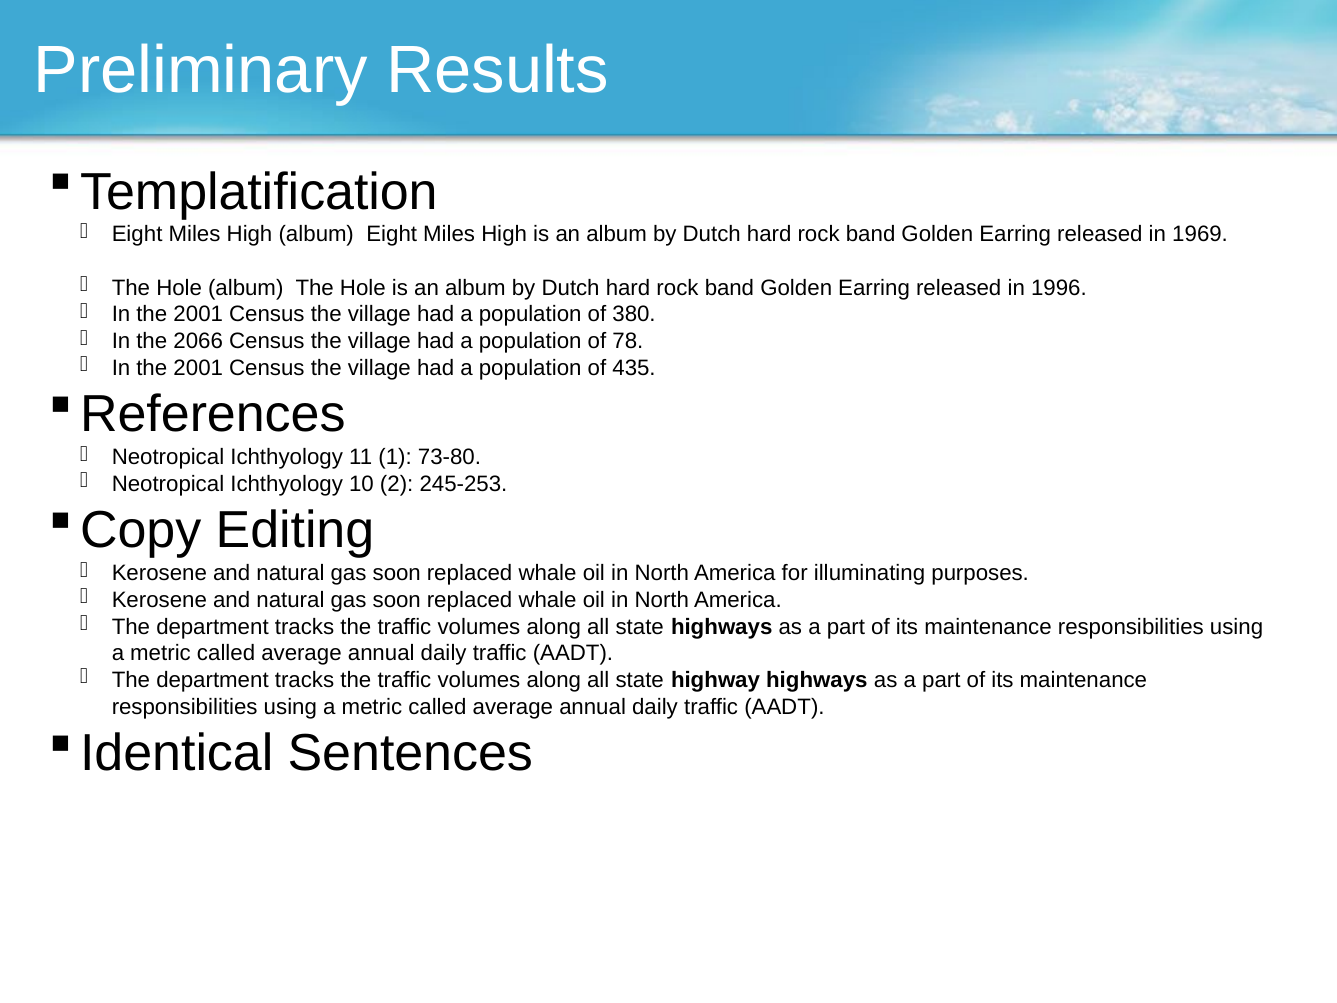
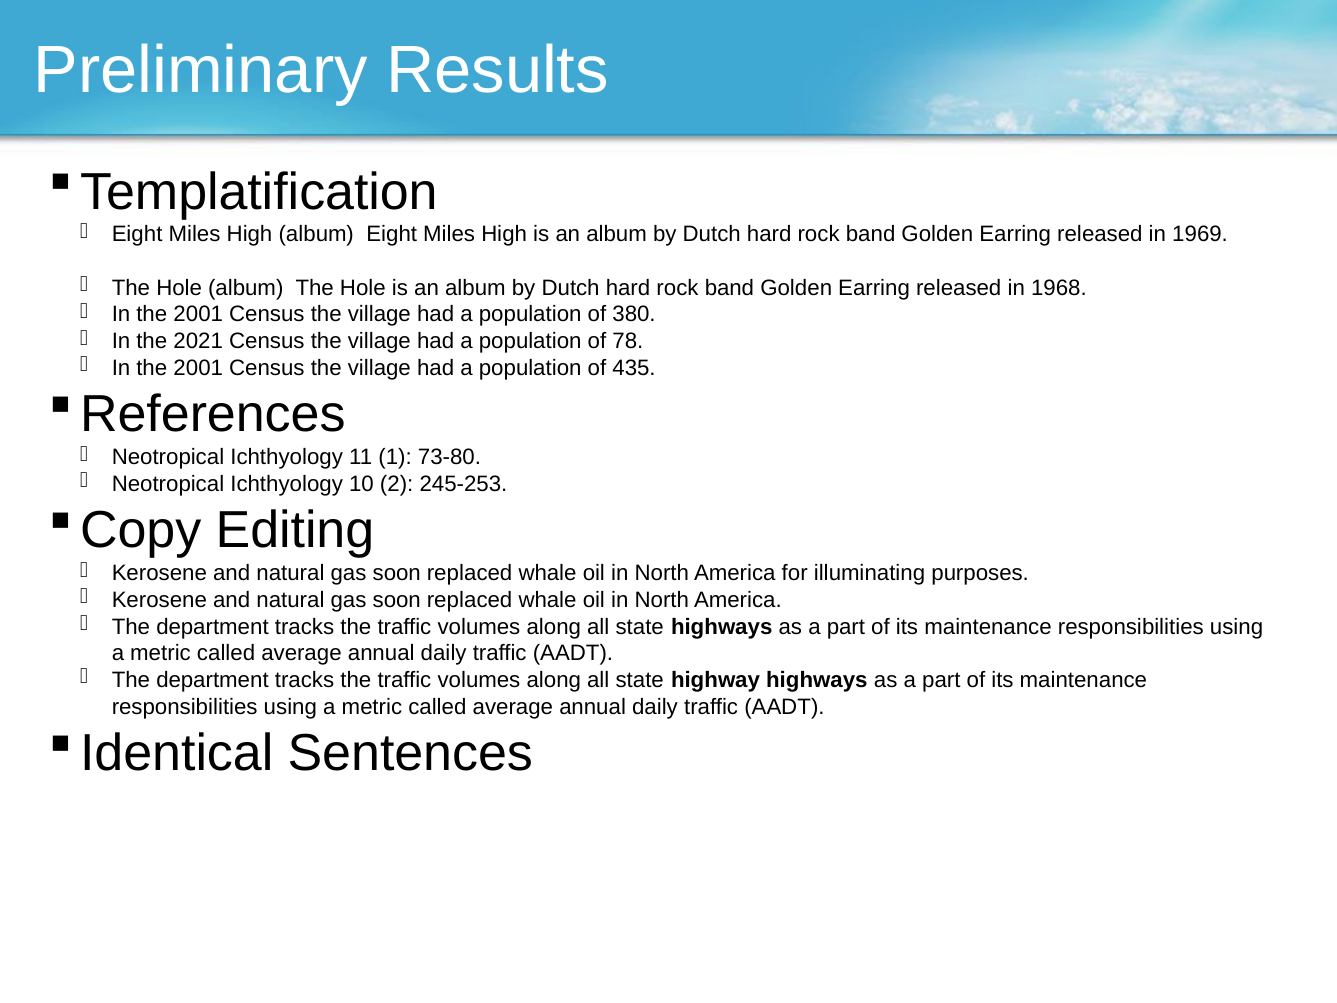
1996: 1996 -> 1968 (1059, 288)
2066: 2066 -> 2021 (198, 341)
